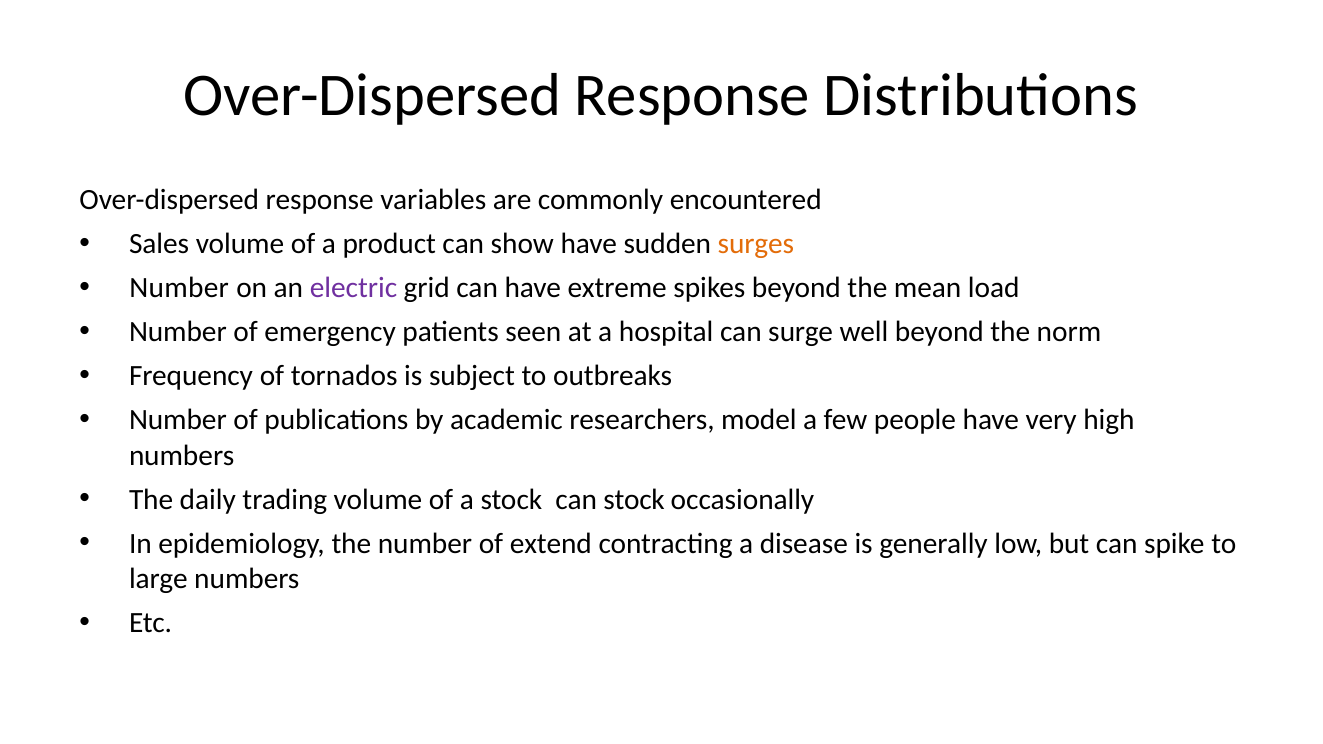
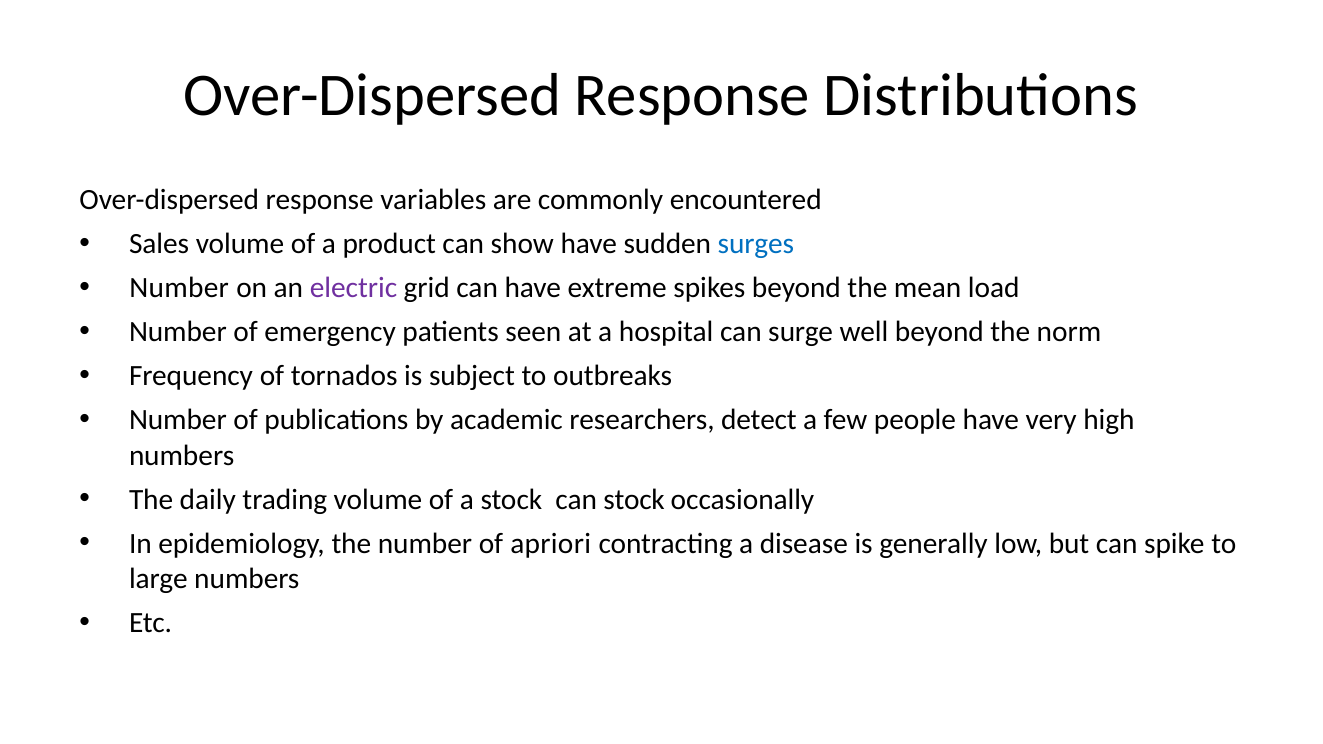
surges colour: orange -> blue (756, 244)
model: model -> detect (759, 420)
extend: extend -> apriori (551, 544)
